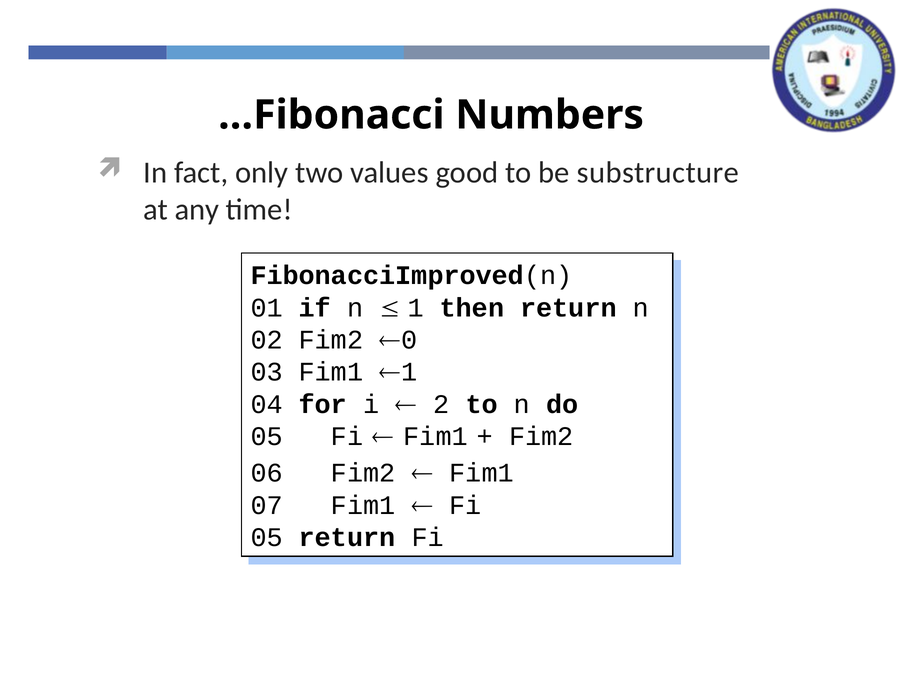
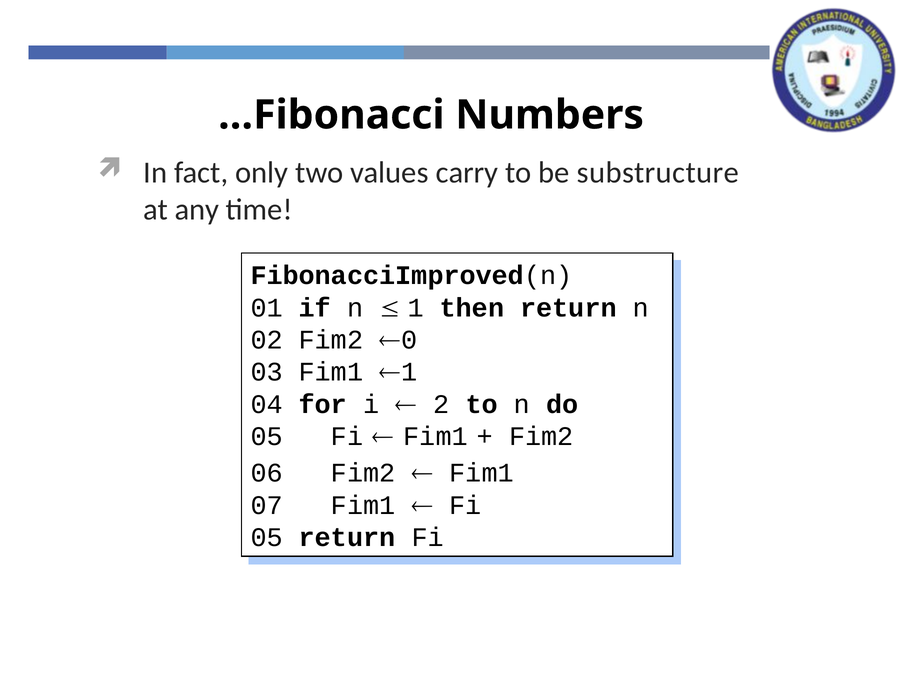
good: good -> carry (467, 173)
